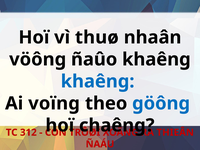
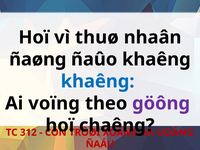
vöông: vöông -> ñaøng (38, 59)
göông colour: blue -> purple (161, 103)
THIEÂN: THIEÂN -> UOÁNG (175, 132)
